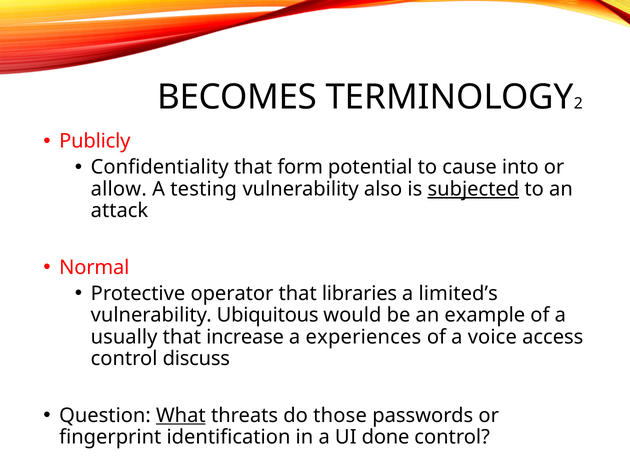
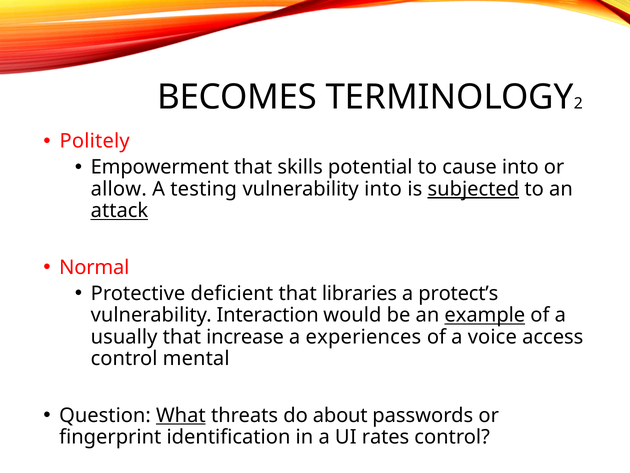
Publicly: Publicly -> Politely (95, 141)
Confidentiality: Confidentiality -> Empowerment (160, 167)
form: form -> skills (300, 167)
vulnerability also: also -> into (383, 189)
attack underline: none -> present (119, 211)
operator: operator -> deficient (232, 293)
limited’s: limited’s -> protect’s (458, 293)
Ubiquitous: Ubiquitous -> Interaction (268, 315)
example underline: none -> present (485, 315)
discuss: discuss -> mental (196, 358)
those: those -> about (340, 415)
done: done -> rates (386, 437)
